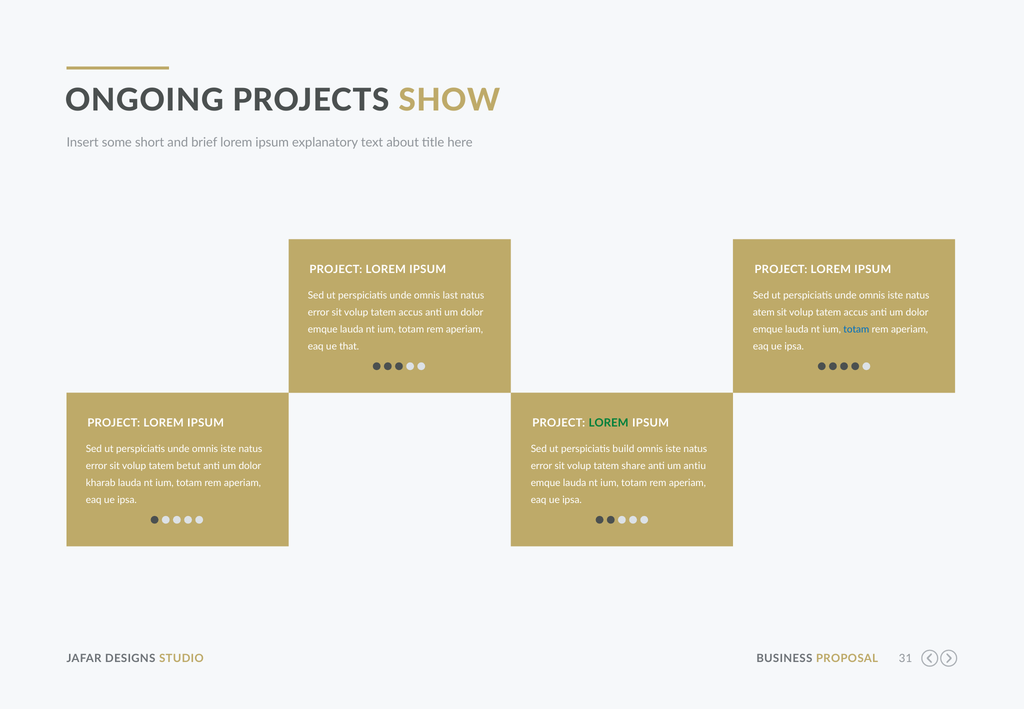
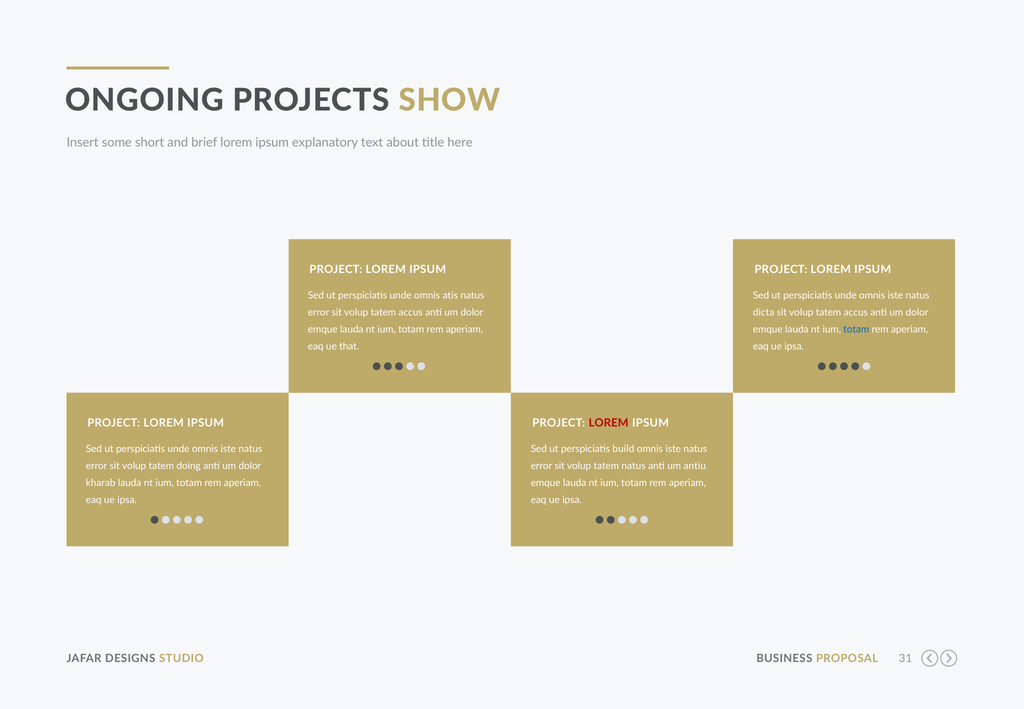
last: last -> atis (450, 295)
atem: atem -> dicta (764, 312)
LOREM colour: green -> red (609, 423)
betut: betut -> doing (189, 466)
tatem share: share -> natus (634, 466)
